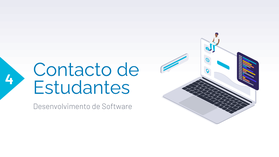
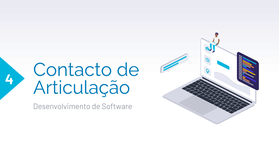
Estudantes: Estudantes -> Articulação (82, 88)
